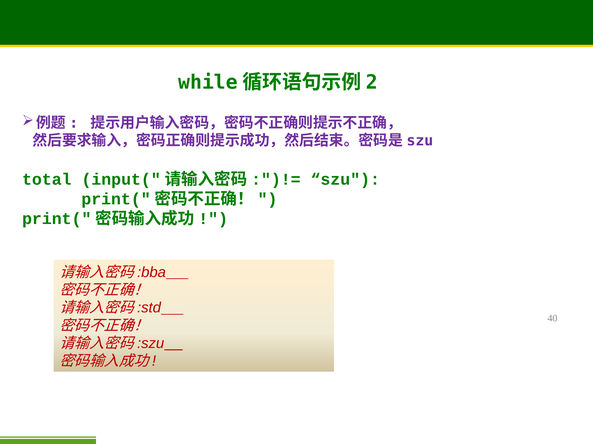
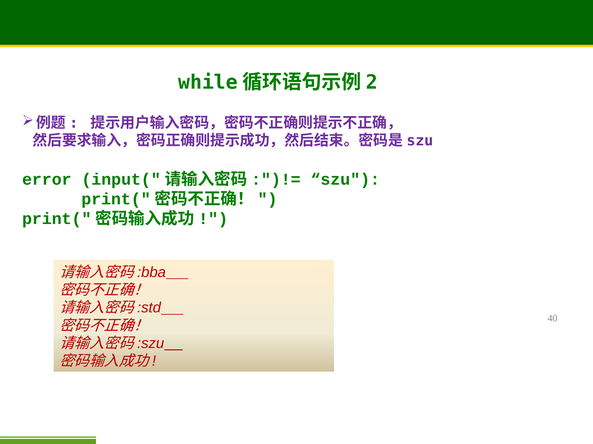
total: total -> error (47, 180)
